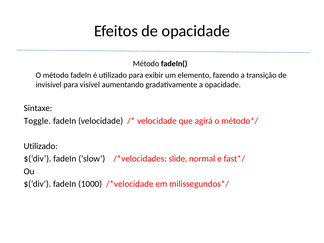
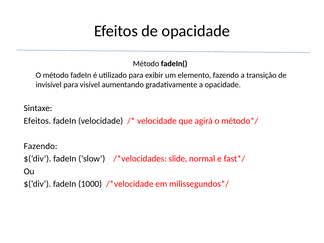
Toggle: Toggle -> Efeitos (37, 121)
Utilizado: Utilizado -> Fazendo (41, 146)
